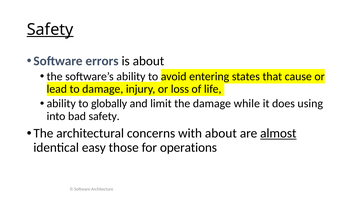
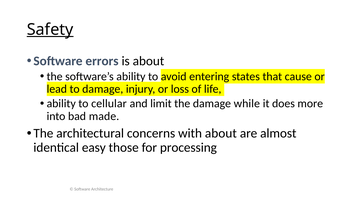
globally: globally -> cellular (109, 104)
using: using -> more (310, 104)
bad safety: safety -> made (104, 116)
almost underline: present -> none (278, 133)
operations: operations -> processing (188, 148)
